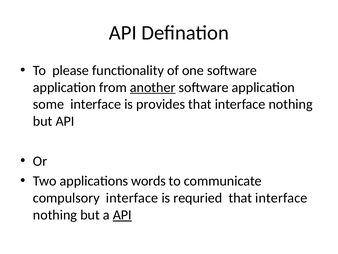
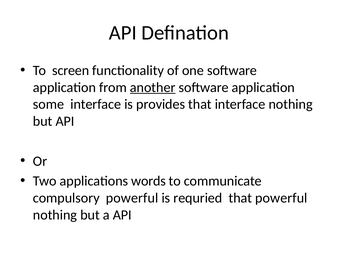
please: please -> screen (71, 70)
compulsory interface: interface -> powerful (132, 198)
interface: interface -> powerful (281, 198)
API underline: present -> none (122, 214)
